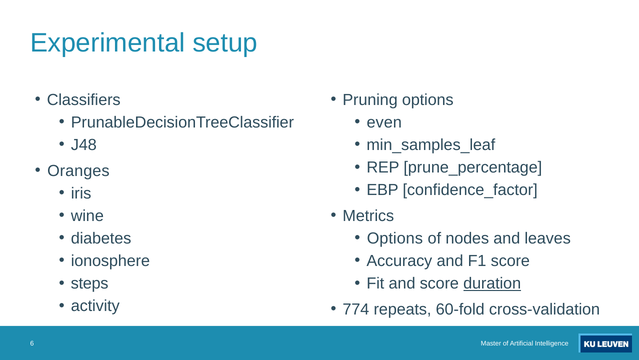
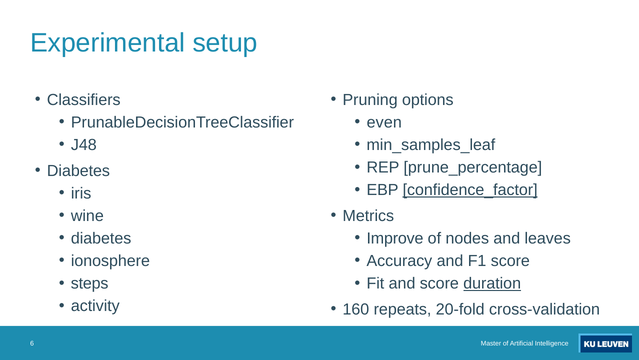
Oranges: Oranges -> Diabetes (78, 171)
confidence_factor underline: none -> present (470, 190)
Options: Options -> Improve (395, 238)
774: 774 -> 160 (356, 309)
60-fold: 60-fold -> 20-fold (460, 309)
